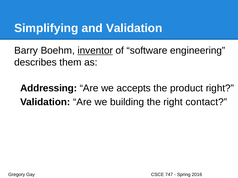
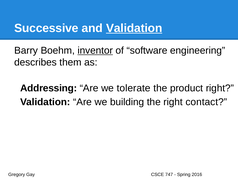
Simplifying: Simplifying -> Successive (46, 28)
Validation underline: none -> present (134, 28)
accepts: accepts -> tolerate (134, 88)
